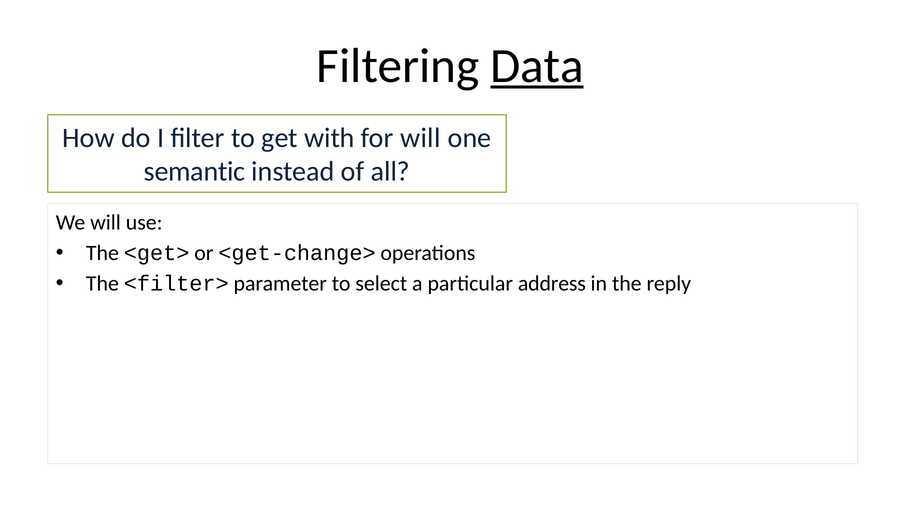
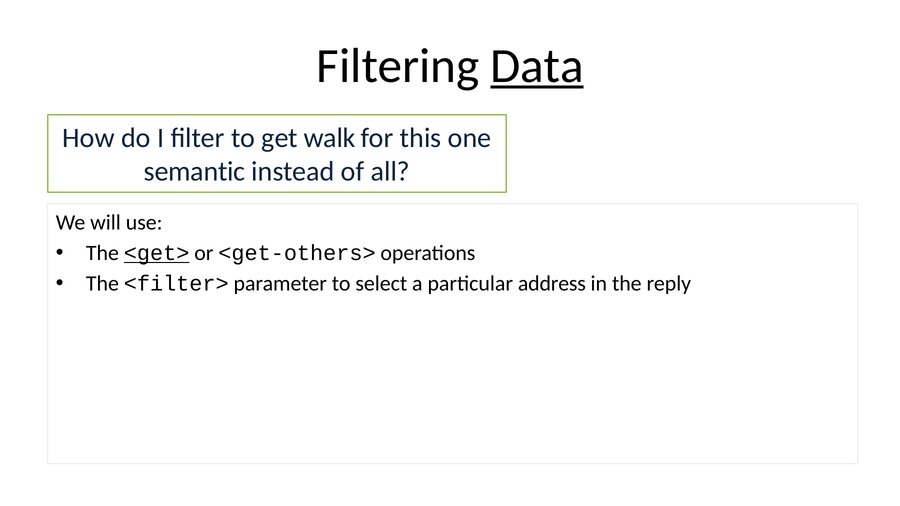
with: with -> walk (329, 138)
for will: will -> this (421, 138)
<get> underline: none -> present (157, 253)
<get-change>: <get-change> -> <get-others> (297, 253)
